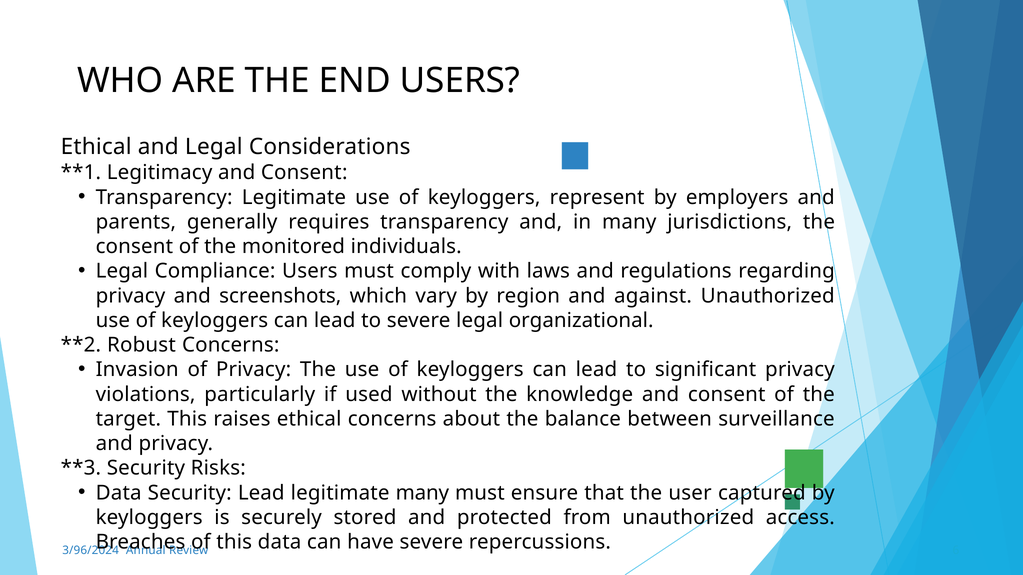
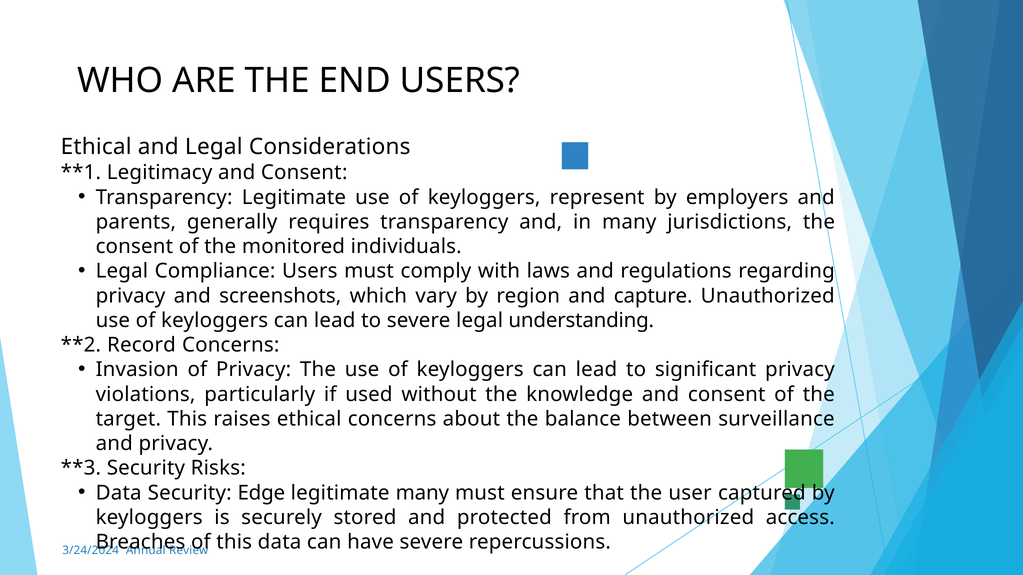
against: against -> capture (653, 296)
organizational: organizational -> understanding (581, 321)
Robust: Robust -> Record (141, 345)
Security Lead: Lead -> Edge (261, 493)
3/96/2024: 3/96/2024 -> 3/24/2024 (91, 551)
